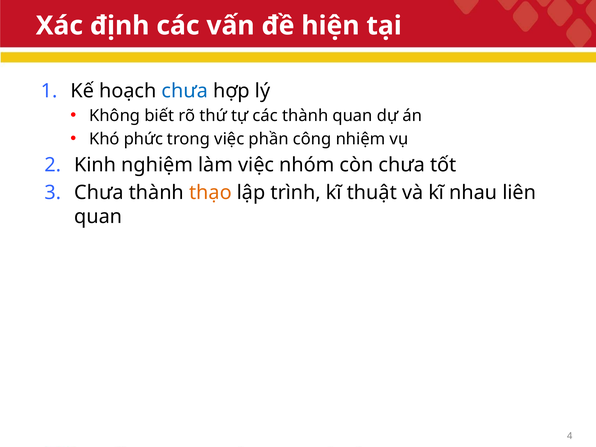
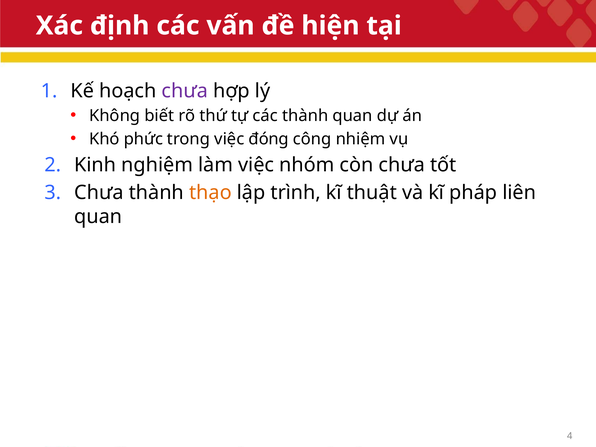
chưa colour: blue -> purple (185, 91)
phần: phần -> đóng (269, 139)
nhau: nhau -> pháp (473, 193)
